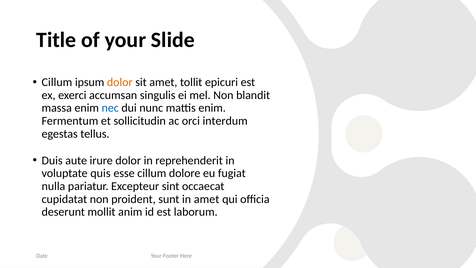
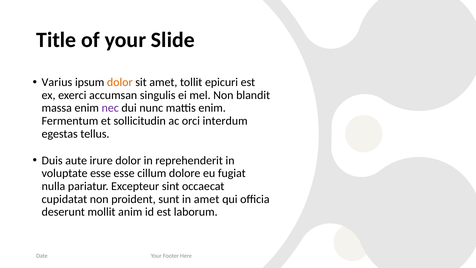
Cillum: Cillum -> Varius (57, 82)
nec colour: blue -> purple (110, 108)
voluptate quis: quis -> esse (101, 173)
